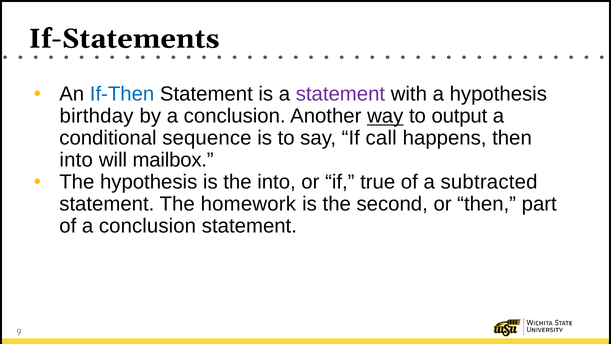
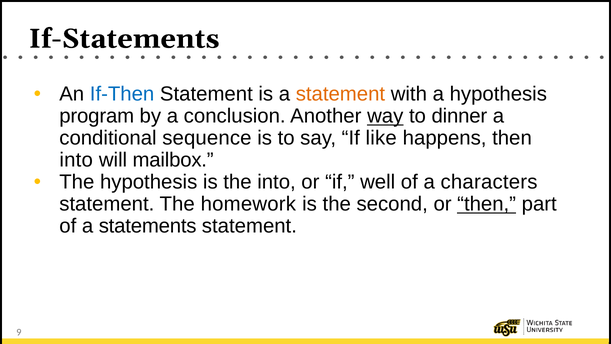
statement colour: purple -> orange (340, 94)
birthday: birthday -> program (97, 116)
output: output -> dinner (459, 116)
call: call -> like (381, 138)
true: true -> well (378, 182)
subtracted: subtracted -> characters (489, 182)
then underline: none -> present (487, 204)
of a conclusion: conclusion -> statements (148, 226)
